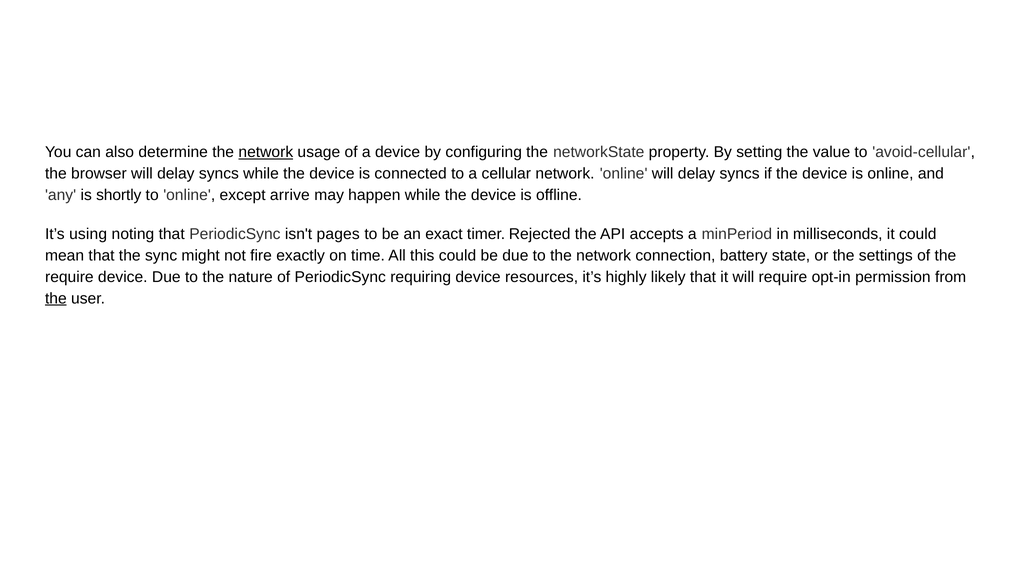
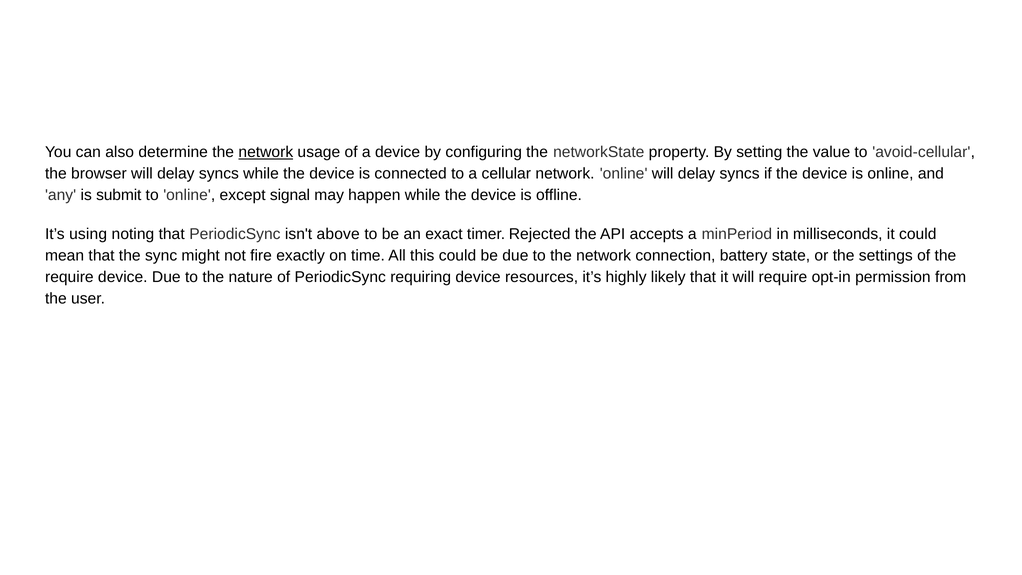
shortly: shortly -> submit (119, 195)
arrive: arrive -> signal (290, 195)
pages: pages -> above (338, 234)
the underline: present -> none (56, 298)
